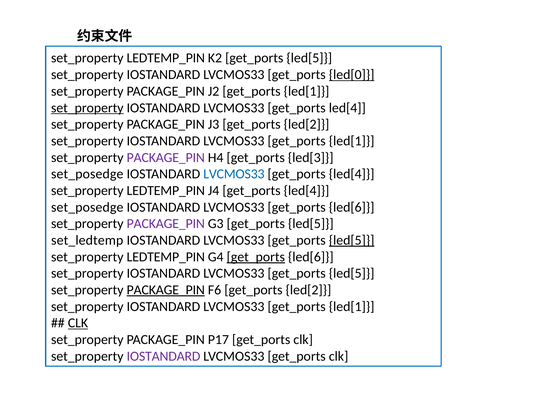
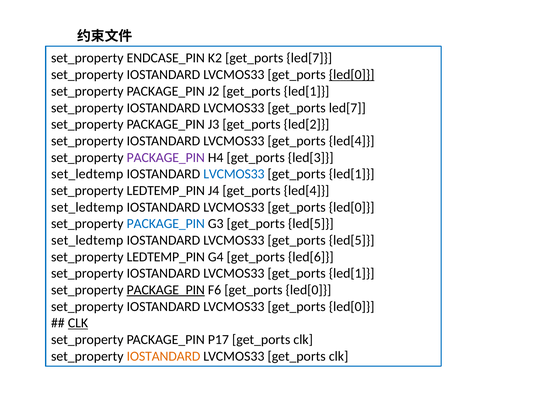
LEDTEMP_PIN: LEDTEMP_PIN -> ENDCASE_PIN (166, 58)
K2 get_ports led[5: led[5 -> led[7 (309, 58)
set_property underline: present -> none (87, 108)
led[4: led[4 -> led[7 (347, 108)
led[1: led[1 -> led[4 (352, 141)
set_posedge: set_posedge -> set_ledtemp (87, 174)
led[4: led[4 -> led[1 (352, 174)
set_posedge: set_posedge -> set_ledtemp (87, 207)
led[6: led[6 -> led[0 (352, 207)
PACKAGE_PIN colour: purple -> blue (166, 224)
led[5 underline: present -> none (352, 240)
get_ports underline: present -> none (256, 257)
led[5: led[5 -> led[1 (352, 273)
F6 get_ports led[2: led[2 -> led[0 (308, 290)
led[1: led[1 -> led[0 (352, 307)
IOSTANDARD colour: purple -> orange (163, 356)
